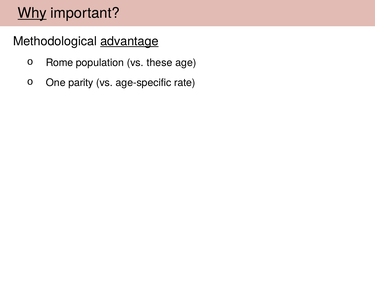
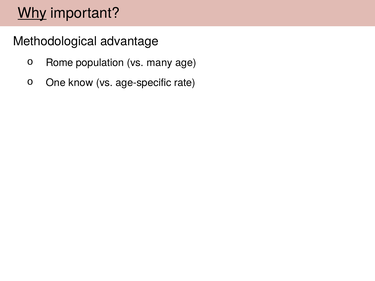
advantage underline: present -> none (129, 41)
these: these -> many (159, 63)
parity: parity -> know (81, 83)
